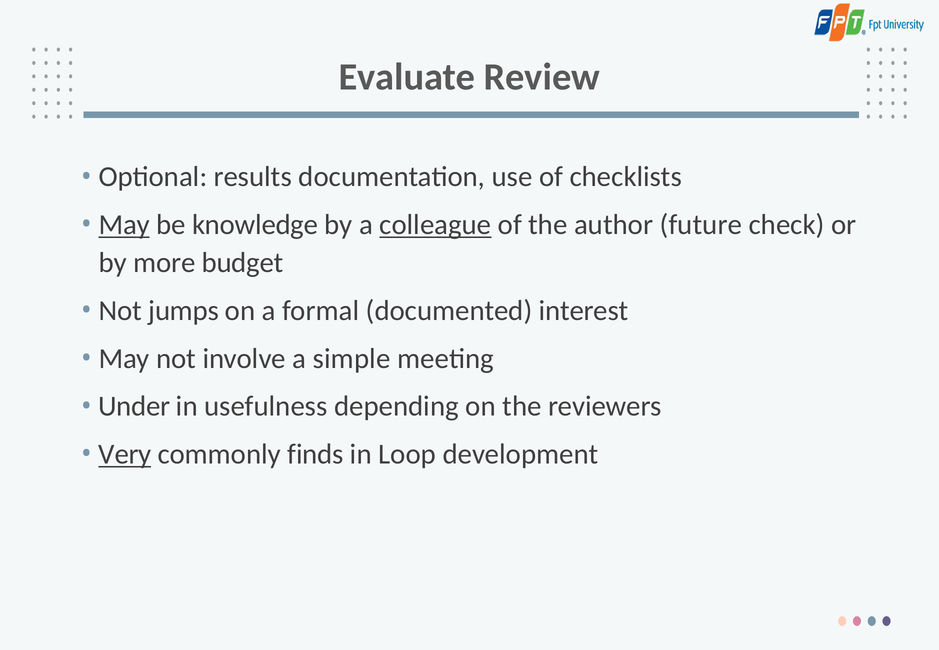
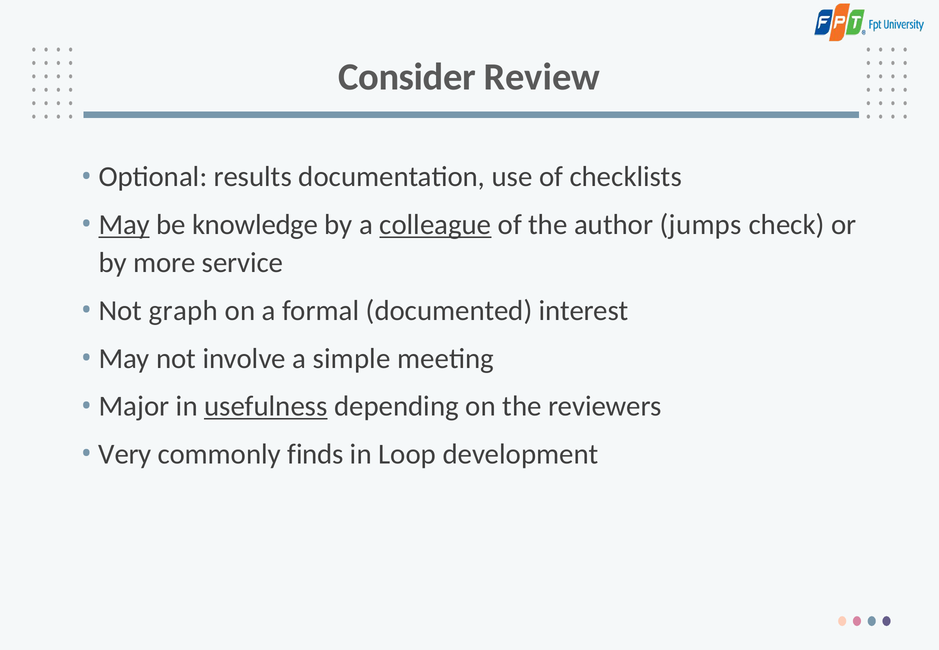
Evaluate: Evaluate -> Consider (407, 77)
future: future -> jumps (701, 225)
budget: budget -> service (242, 263)
jumps: jumps -> graph (183, 311)
Under: Under -> Major (134, 406)
usefulness underline: none -> present (266, 406)
Very underline: present -> none (125, 454)
